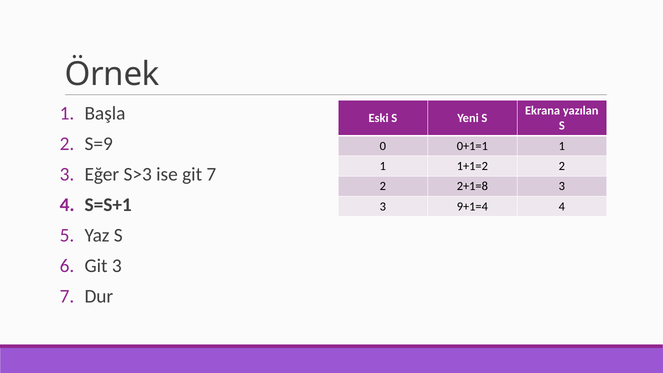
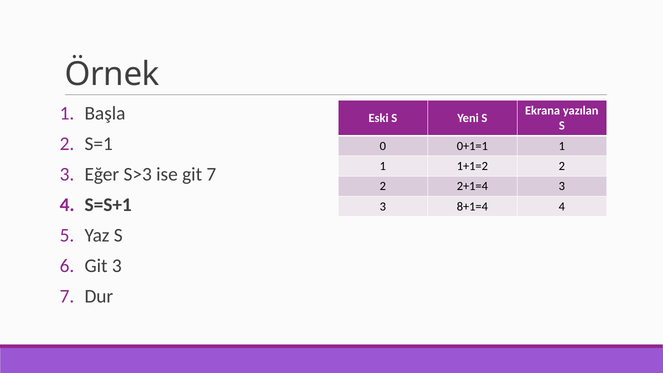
S=9: S=9 -> S=1 (99, 144)
2+1=8: 2+1=8 -> 2+1=4 (472, 186)
9+1=4: 9+1=4 -> 8+1=4 (472, 206)
